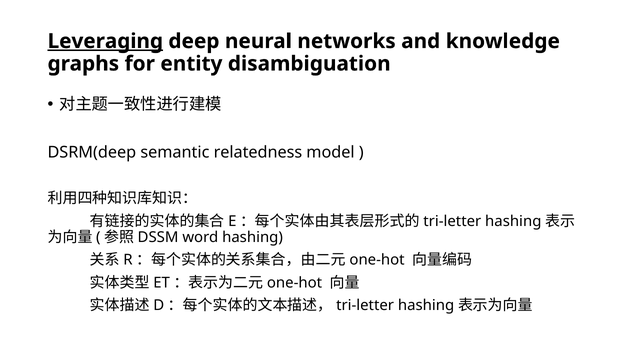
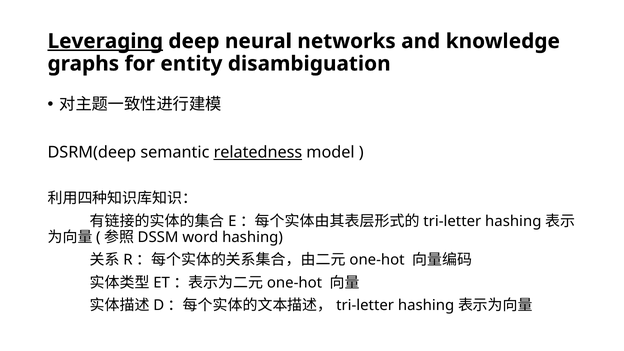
relatedness underline: none -> present (258, 153)
